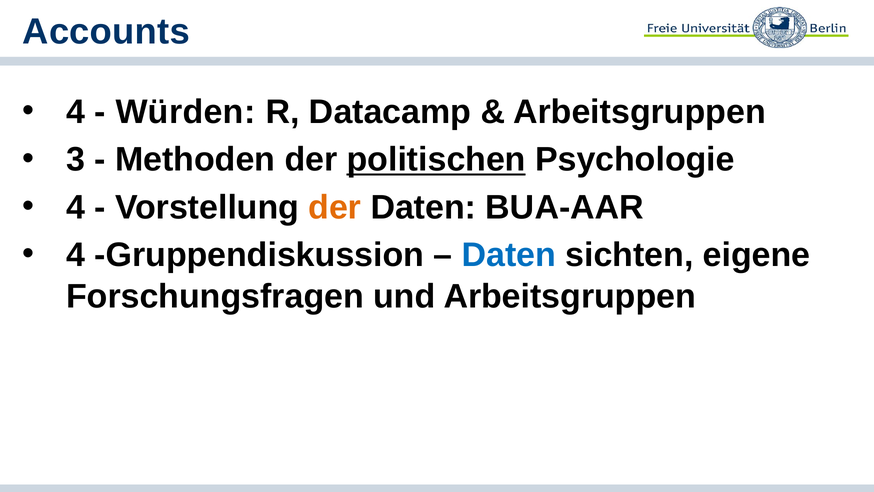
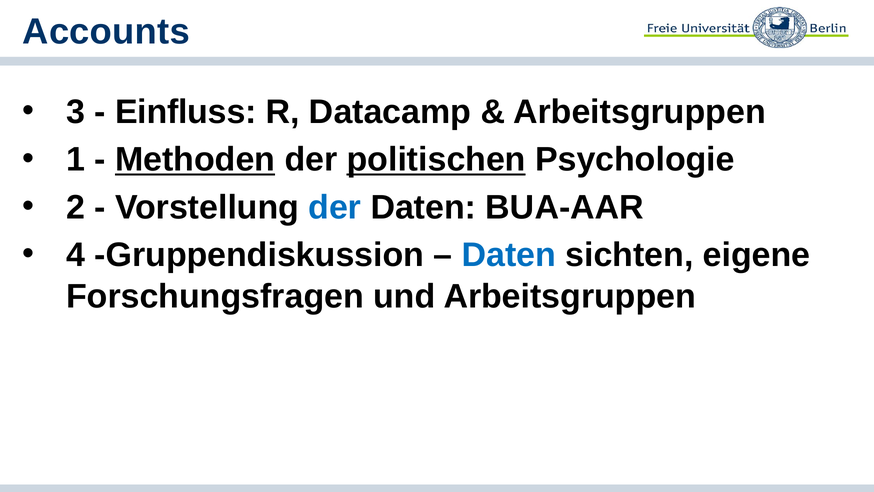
4: 4 -> 3 (76, 112)
Würden: Würden -> Einfluss (186, 112)
3: 3 -> 1 (76, 160)
Methoden underline: none -> present (195, 160)
4: 4 -> 2 (76, 207)
der colour: orange -> blue (335, 207)
